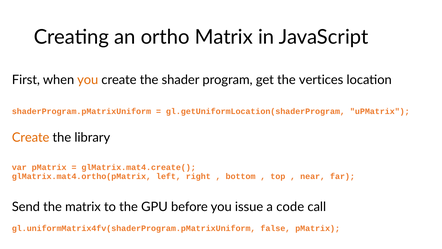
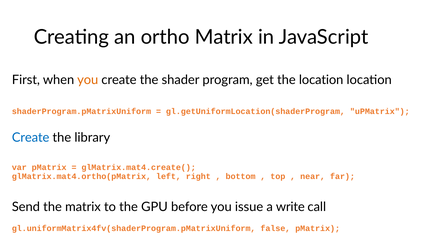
the vertices: vertices -> location (321, 80)
Create colour: orange -> blue (31, 137)
code: code -> write (290, 207)
